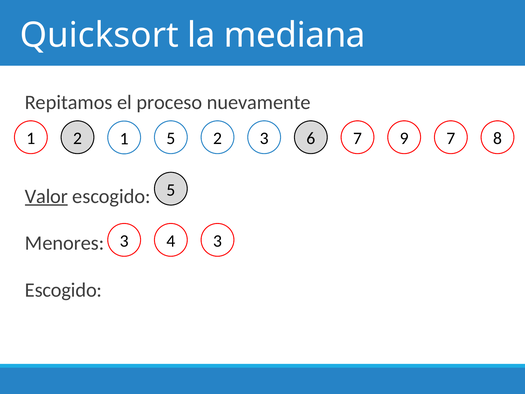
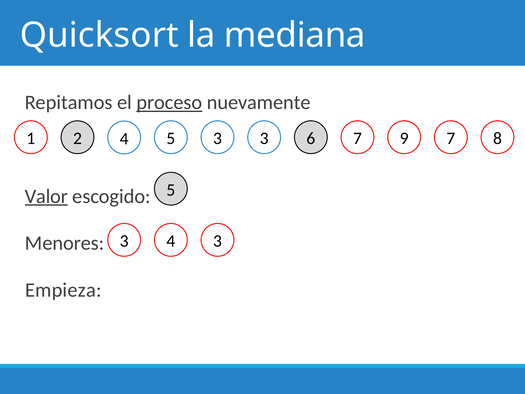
proceso underline: none -> present (169, 102)
2 1: 1 -> 4 (124, 139)
5 2: 2 -> 3 (217, 138)
Escogido: Escogido -> Empieza (63, 290)
